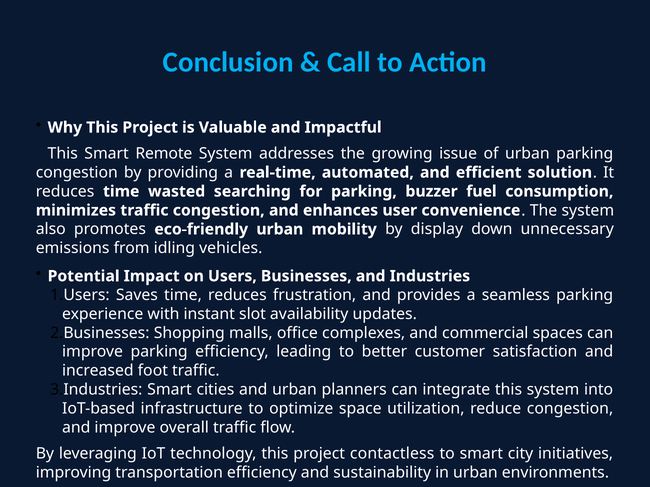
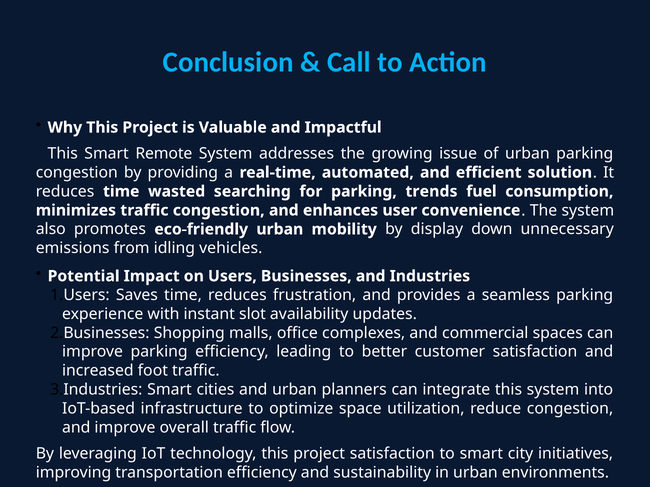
buzzer: buzzer -> trends (431, 192)
project contactless: contactless -> satisfaction (392, 454)
